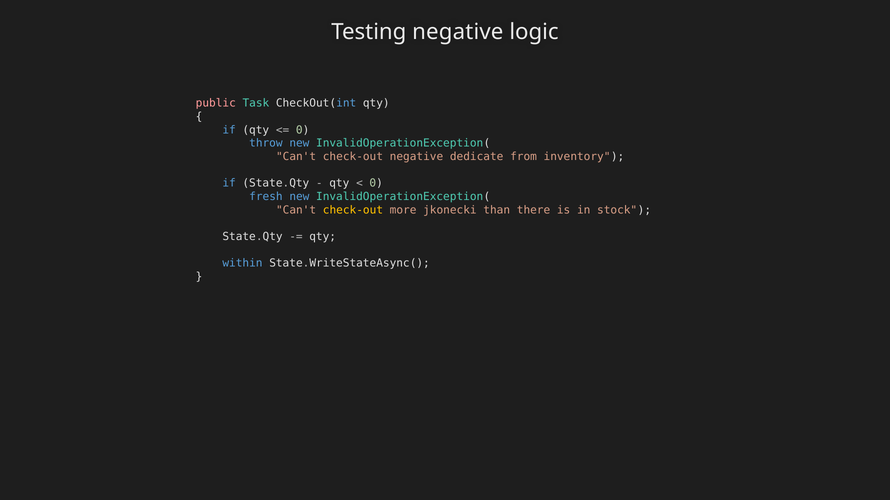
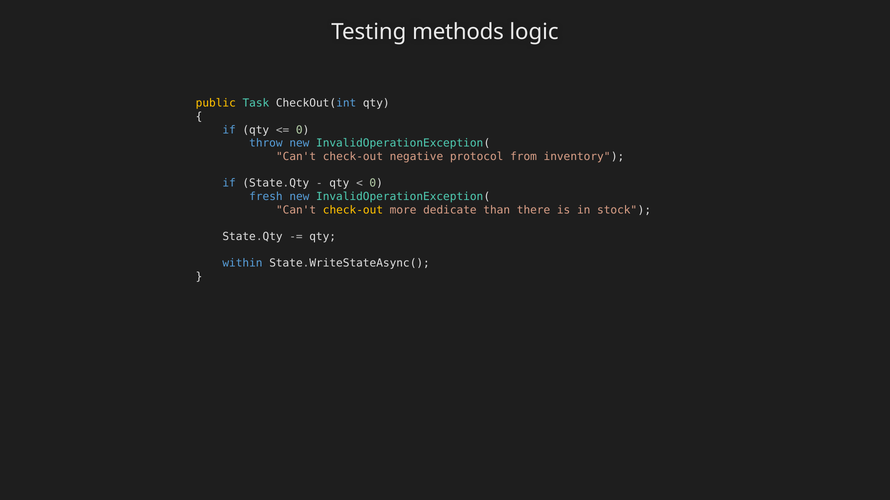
Testing negative: negative -> methods (458, 32)
public colour: pink -> yellow (216, 103)
dedicate: dedicate -> protocol (477, 157)
jkonecki: jkonecki -> dedicate (450, 210)
